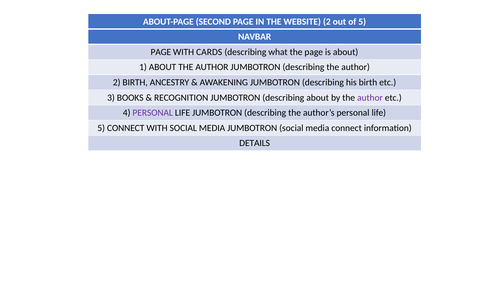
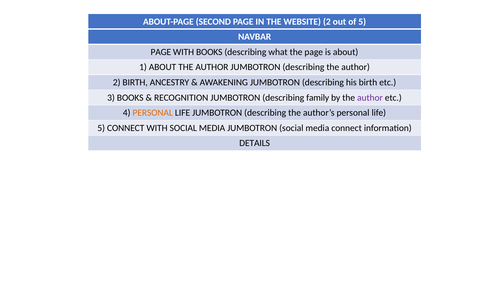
WITH CARDS: CARDS -> BOOKS (209, 52)
describing about: about -> family (318, 98)
PERSONAL colour: purple -> orange (153, 113)
